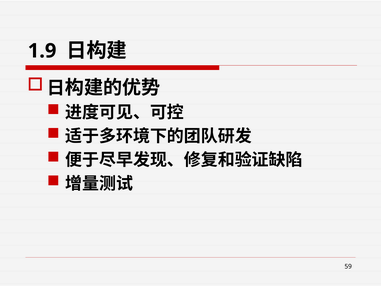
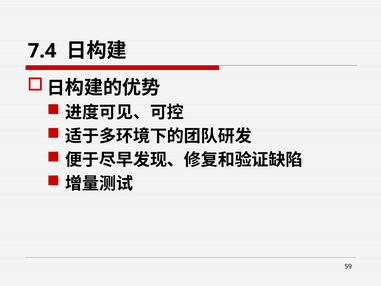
1.9: 1.9 -> 7.4 (42, 51)
